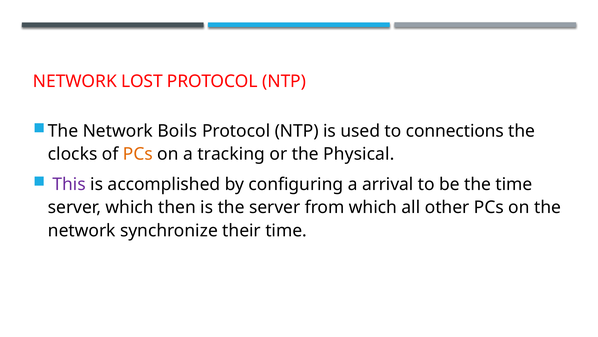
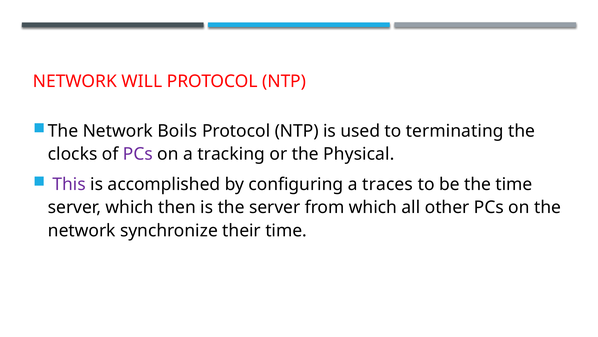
LOST: LOST -> WILL (142, 81)
connections: connections -> terminating (455, 131)
PCs colour: orange -> purple (138, 154)
arrival: arrival -> traces (388, 184)
